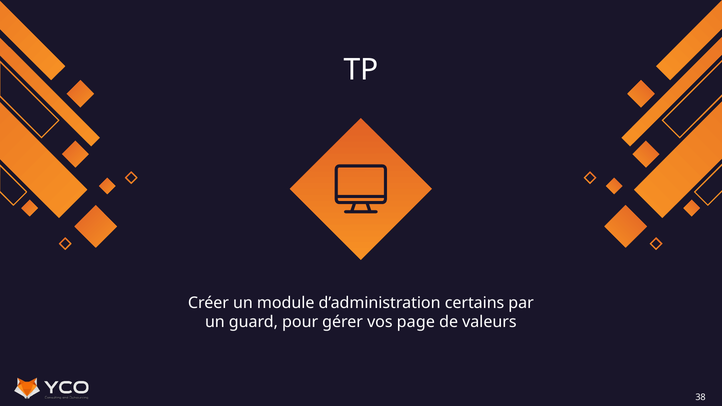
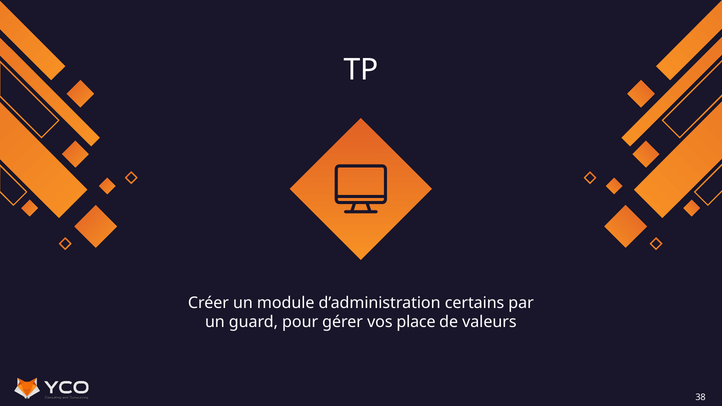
page: page -> place (416, 322)
